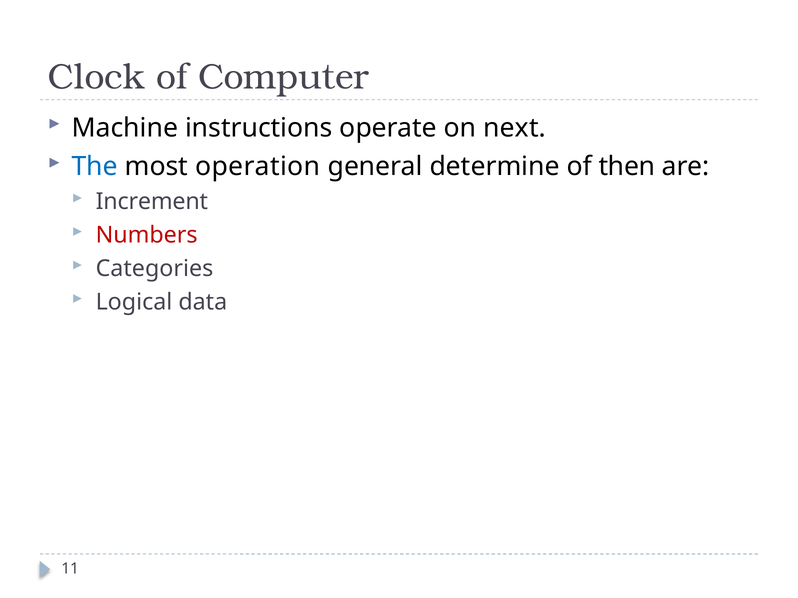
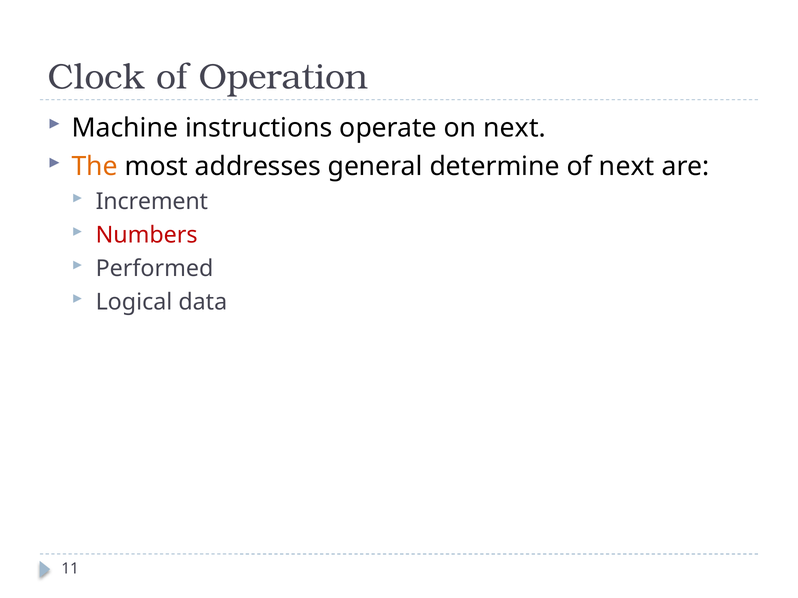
Computer: Computer -> Operation (283, 77)
The colour: blue -> orange (95, 167)
operation: operation -> addresses (258, 167)
of then: then -> next (627, 167)
Categories: Categories -> Performed (155, 269)
